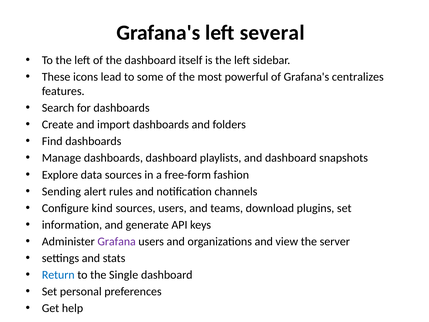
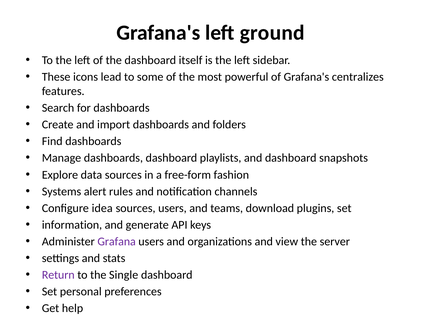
several: several -> ground (272, 33)
Sending: Sending -> Systems (62, 191)
kind: kind -> idea (102, 208)
Return colour: blue -> purple (58, 275)
